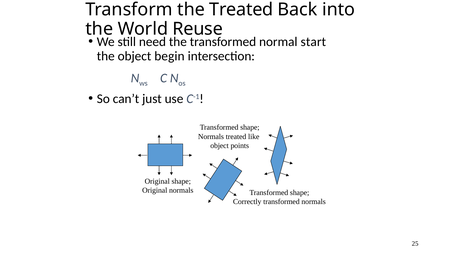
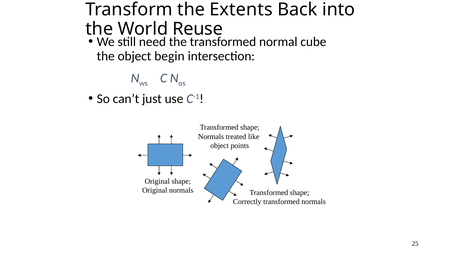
the Treated: Treated -> Extents (241, 10)
start: start -> cube (313, 42)
